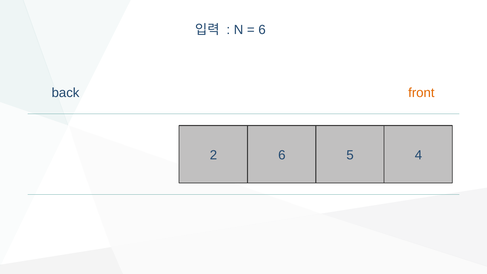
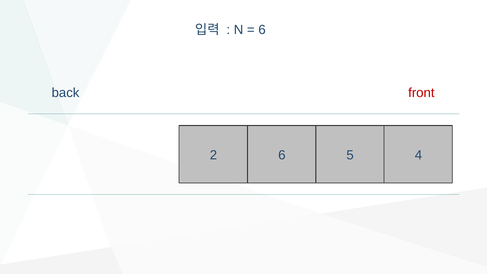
front colour: orange -> red (421, 93)
